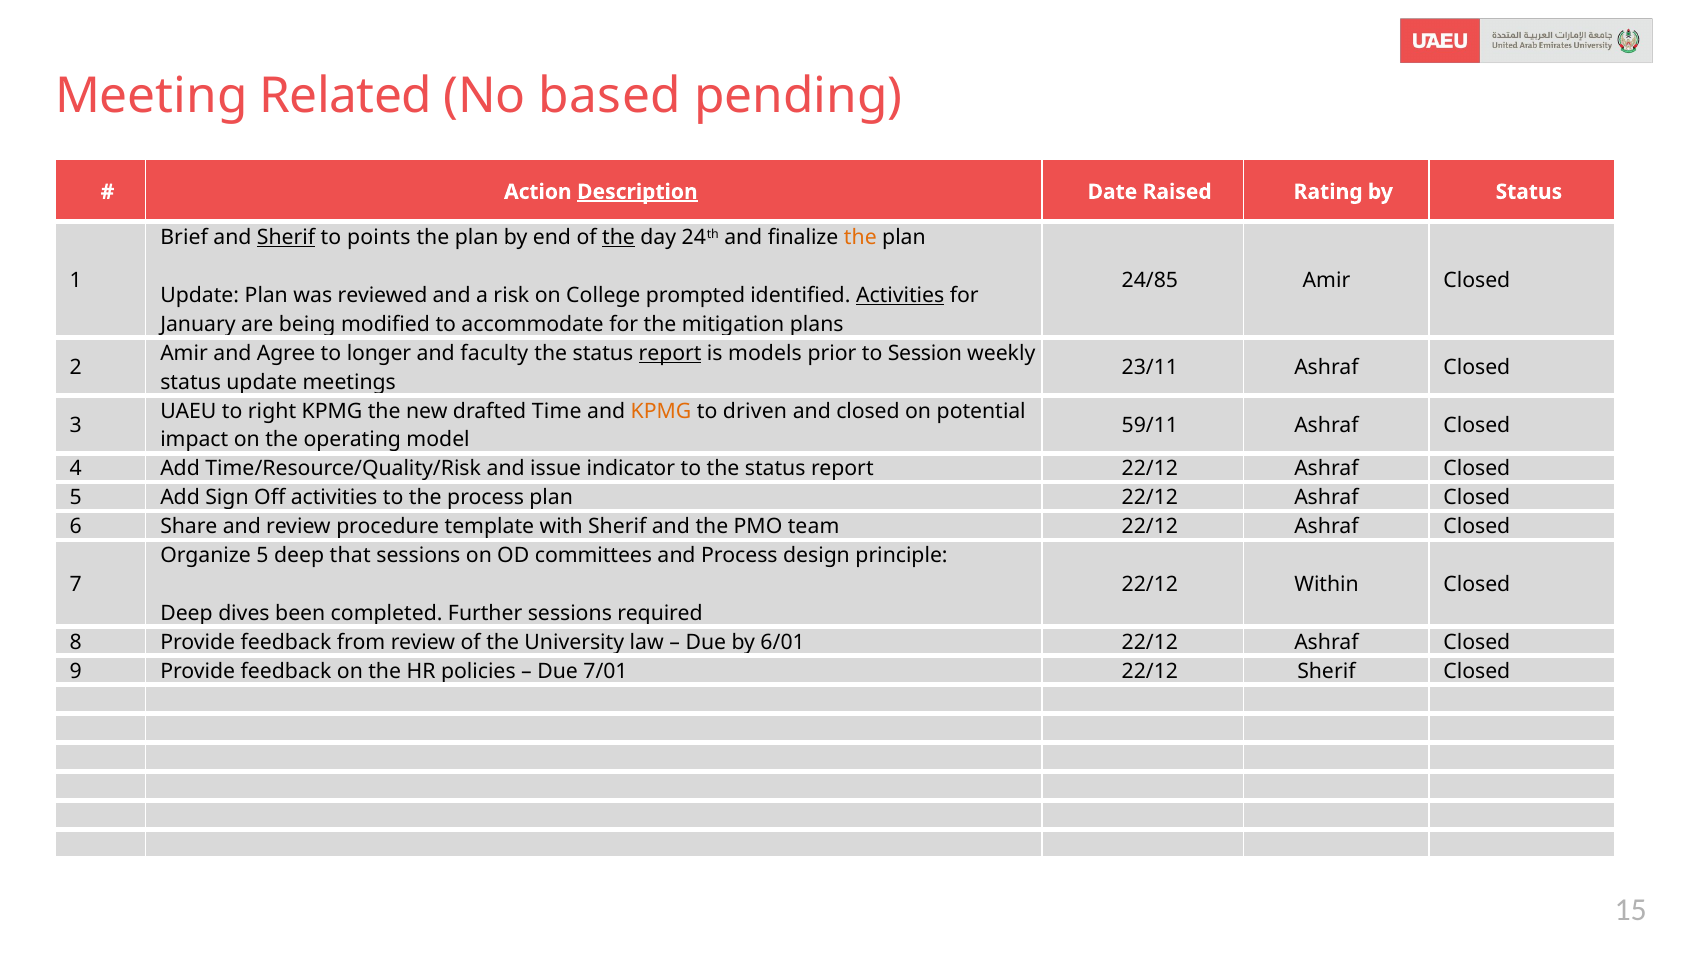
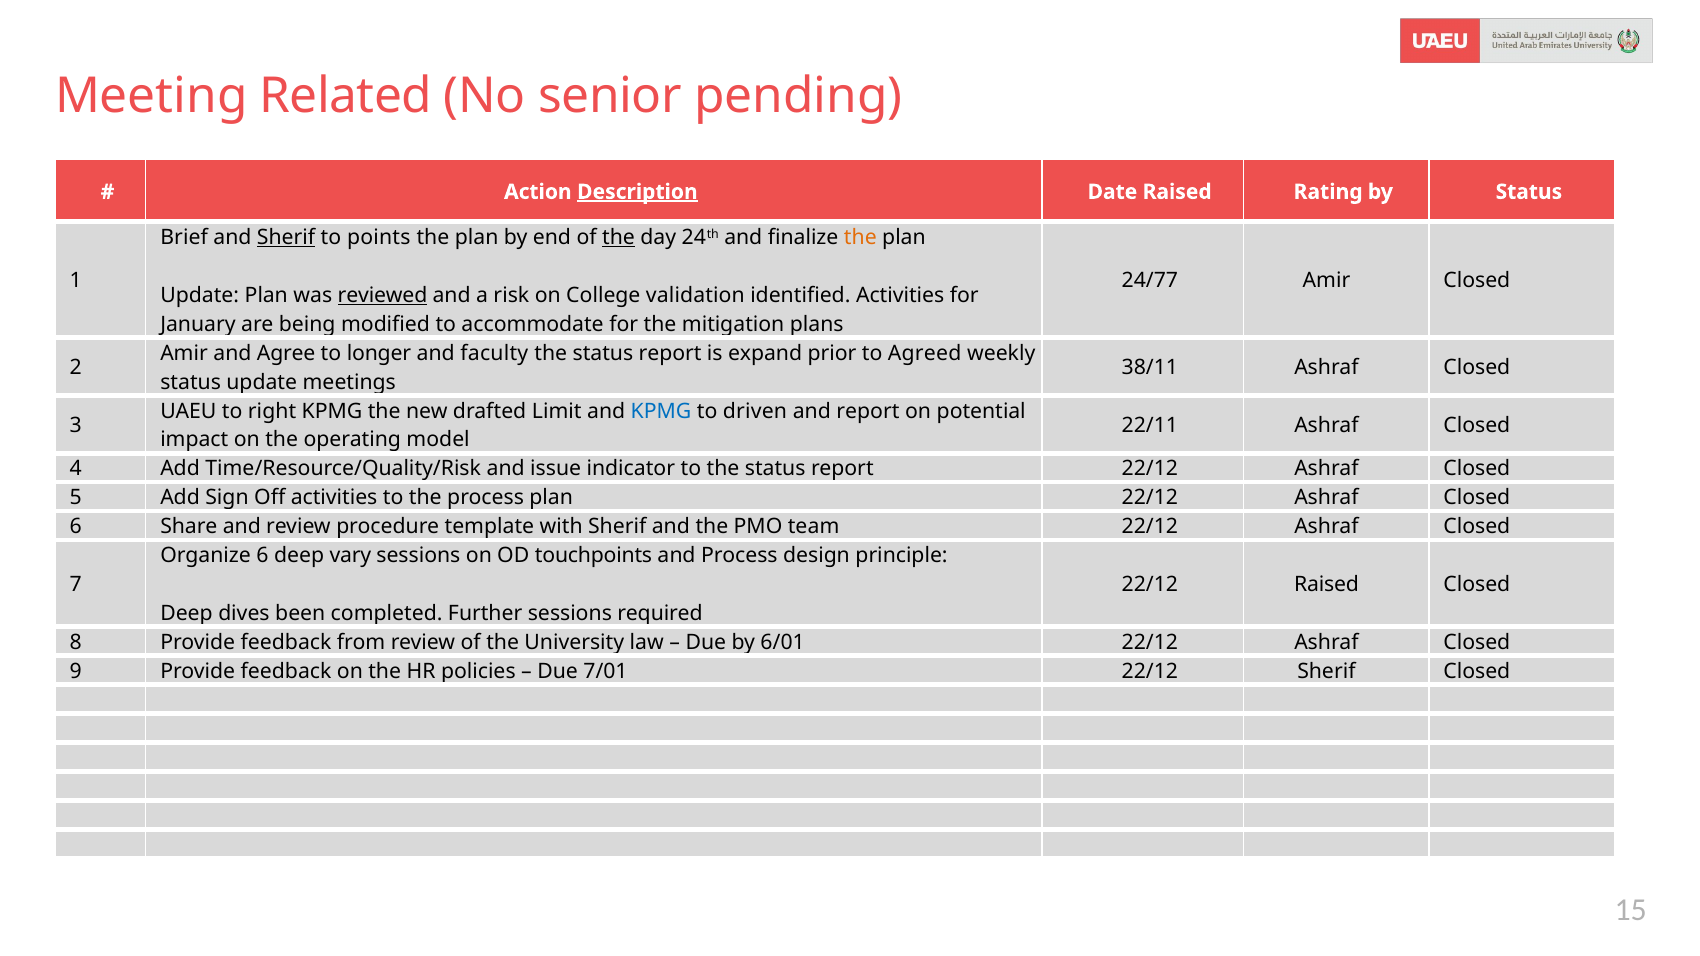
based: based -> senior (610, 96)
24/85: 24/85 -> 24/77 (1150, 281)
reviewed underline: none -> present (383, 295)
prompted: prompted -> validation (695, 295)
Activities underline: present -> none (900, 295)
report underline: present -> none (670, 353)
models: models -> expand (765, 353)
Session: Session -> Agreed (925, 353)
23/11: 23/11 -> 38/11 (1150, 368)
Time: Time -> Limit (557, 411)
KPMG colour: orange -> blue (661, 411)
and closed: closed -> report (868, 411)
59/11: 59/11 -> 22/11 (1150, 426)
Organize 5: 5 -> 6 (263, 556)
that: that -> vary (350, 556)
committees: committees -> touchpoints (594, 556)
22/12 Within: Within -> Raised (1327, 585)
